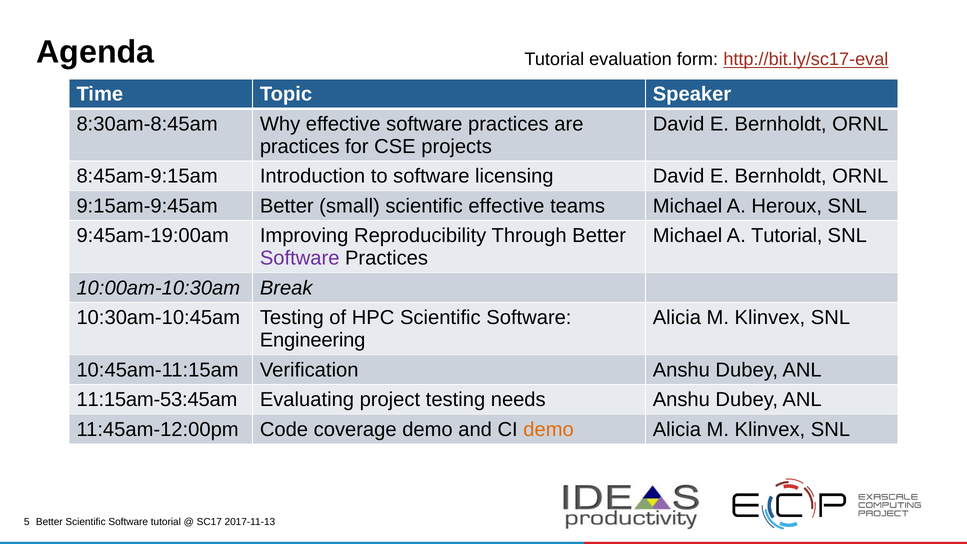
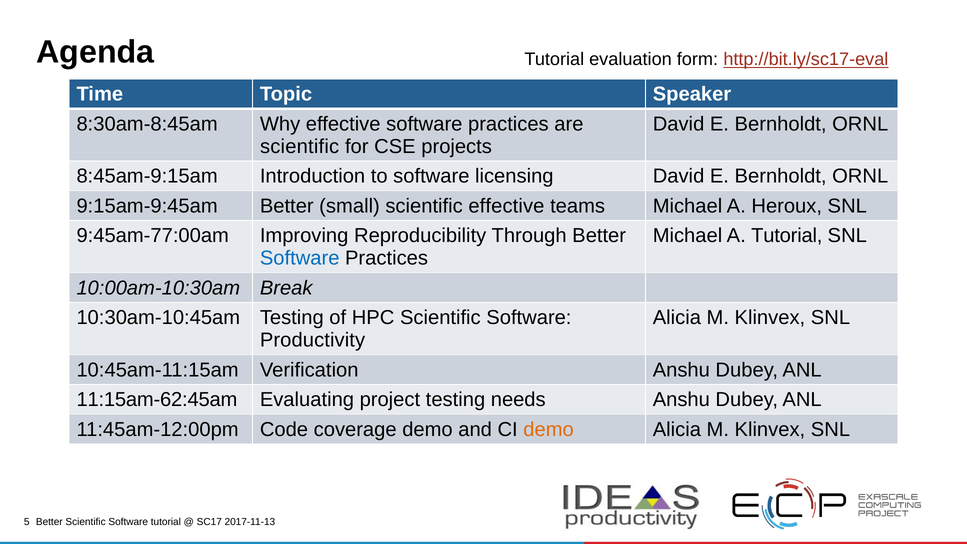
practices: practices -> scientific (300, 147)
9:45am-19:00am: 9:45am-19:00am -> 9:45am-77:00am (153, 236)
Software colour: purple -> blue (300, 258)
Engineering: Engineering -> Productivity (313, 340)
11:15am-53:45am: 11:15am-53:45am -> 11:15am-62:45am (157, 400)
